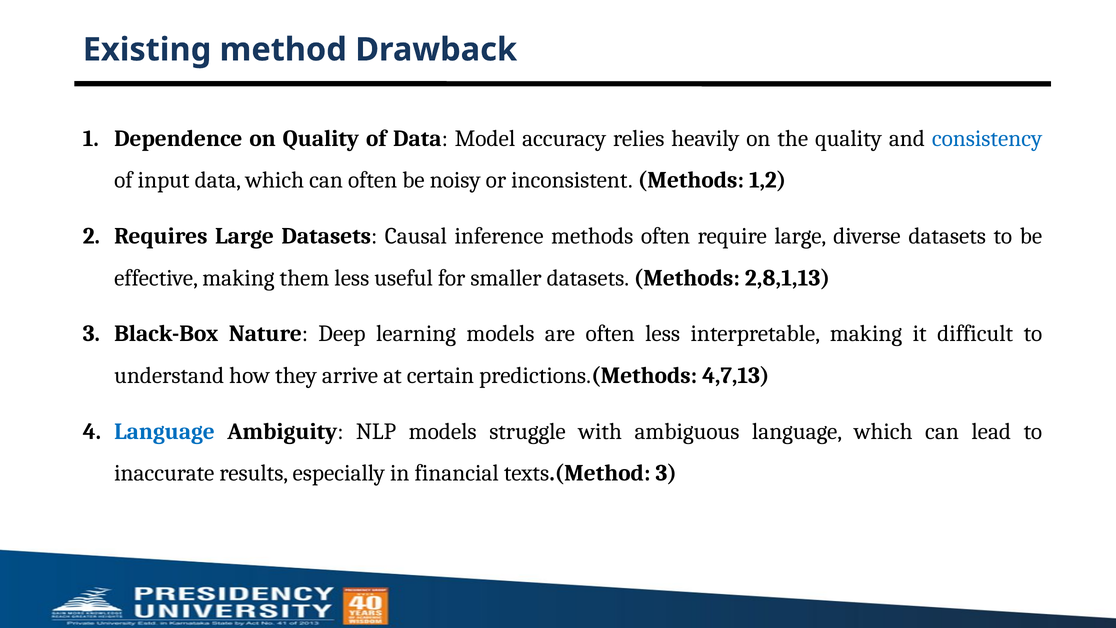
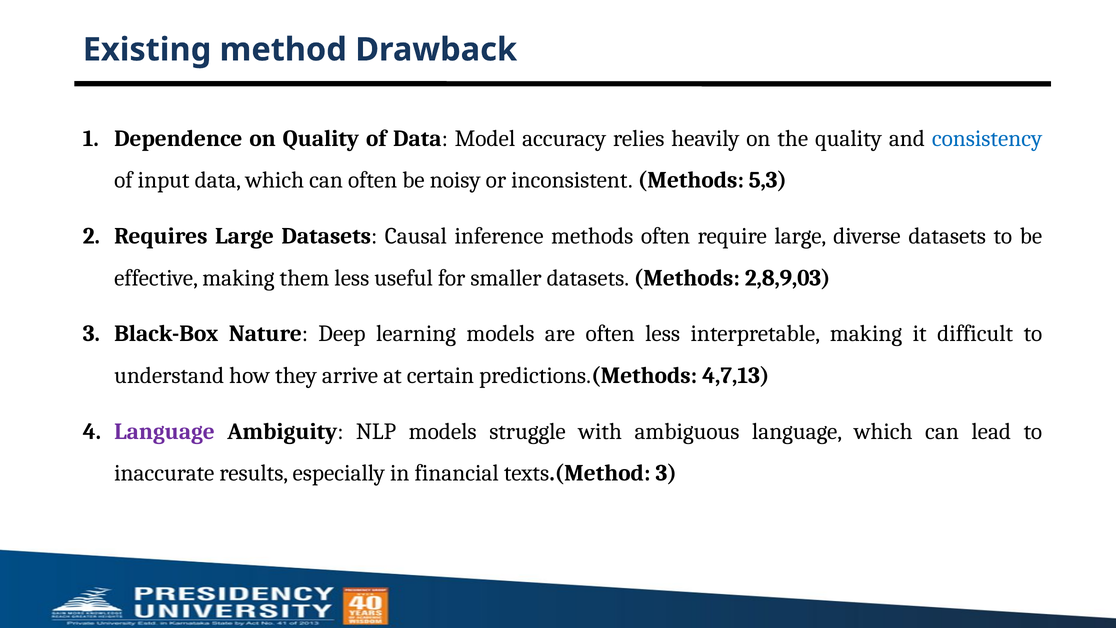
1,2: 1,2 -> 5,3 (768, 180)
2,8,1,13: 2,8,1,13 -> 2,8,9,03 (788, 278)
Language colour: blue -> purple (164, 431)
